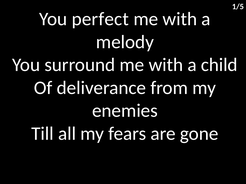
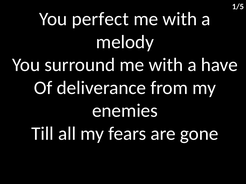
child: child -> have (219, 65)
